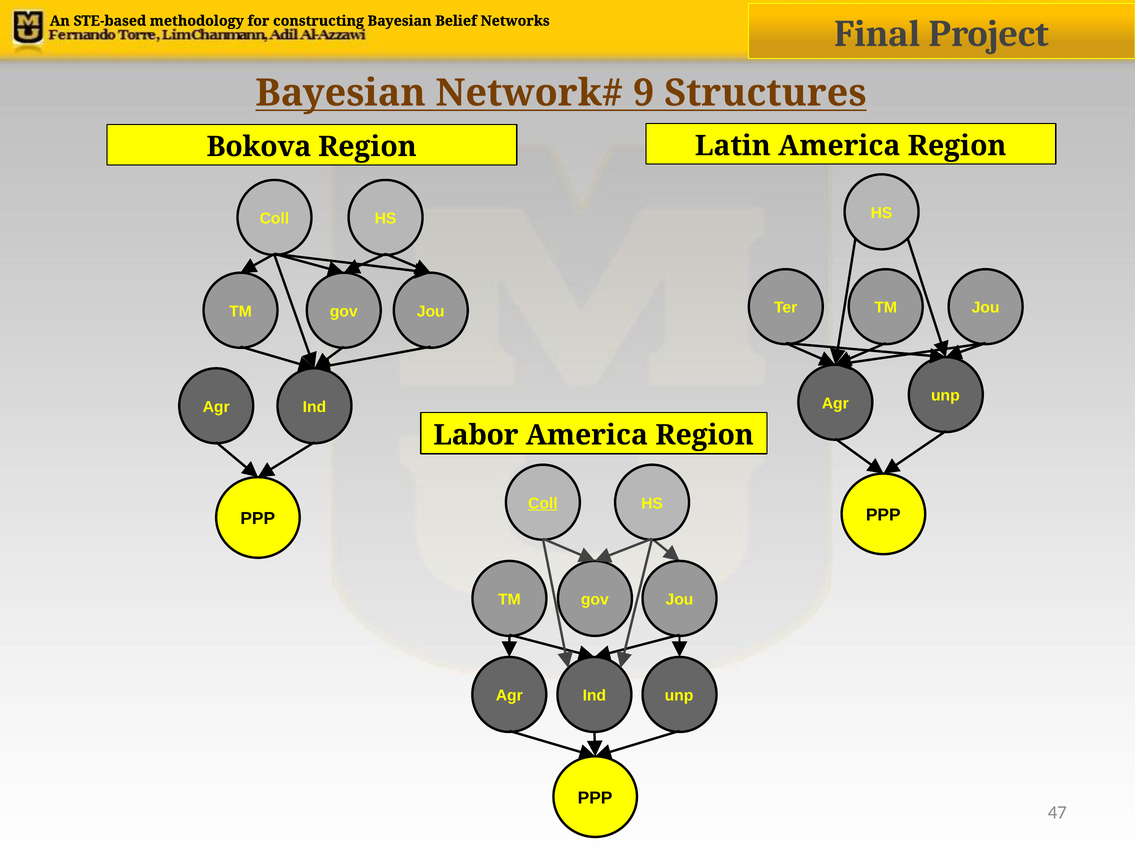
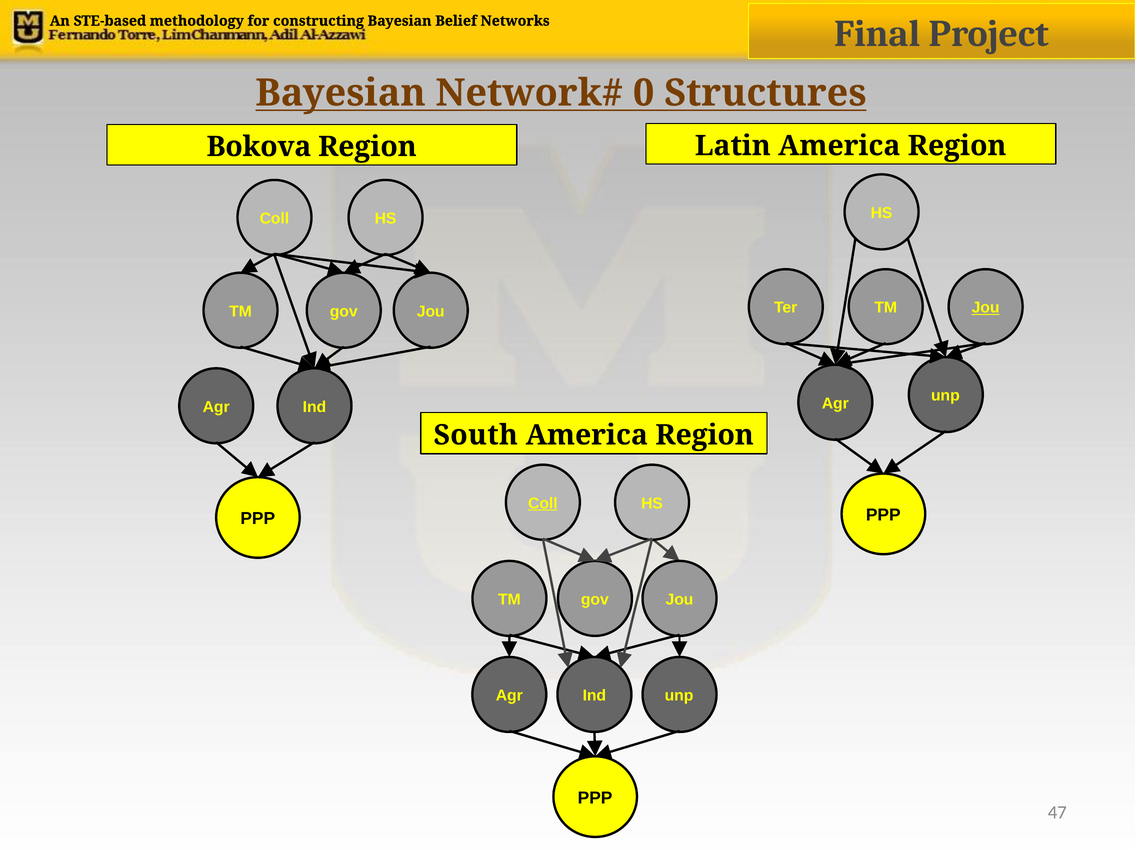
9: 9 -> 0 (644, 93)
Jou underline: none -> present (986, 308)
Labor: Labor -> South (476, 435)
